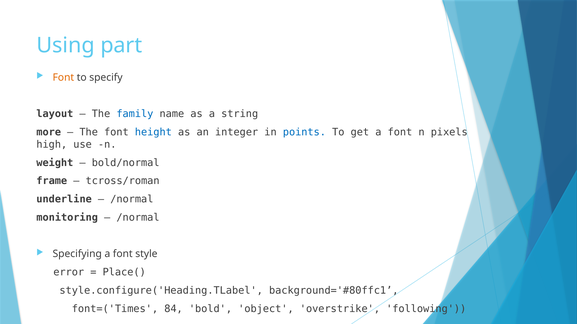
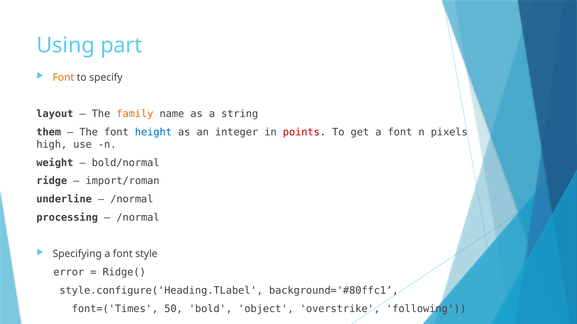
family colour: blue -> orange (135, 114)
more: more -> them (49, 132)
points colour: blue -> red (304, 132)
frame: frame -> ridge (52, 181)
tcross/roman: tcross/roman -> import/roman (123, 181)
monitoring: monitoring -> processing (67, 218)
Place(: Place( -> Ridge( (124, 273)
84: 84 -> 50 (173, 309)
